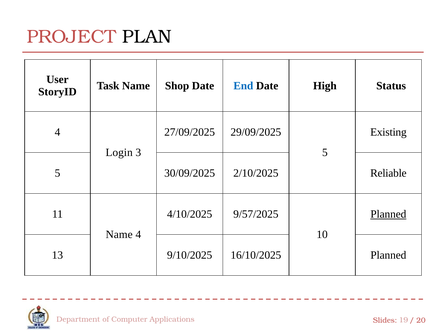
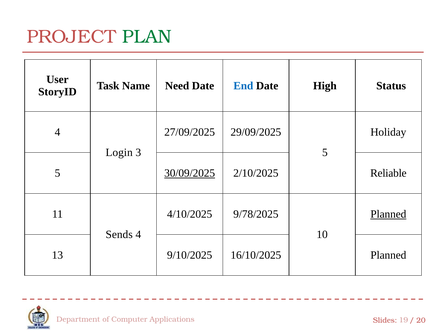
PLAN colour: black -> green (147, 37)
Shop: Shop -> Need (177, 86)
Existing: Existing -> Holiday (388, 132)
30/09/2025 underline: none -> present (190, 173)
9/57/2025: 9/57/2025 -> 9/78/2025 (256, 214)
Name: Name -> Sends (119, 234)
